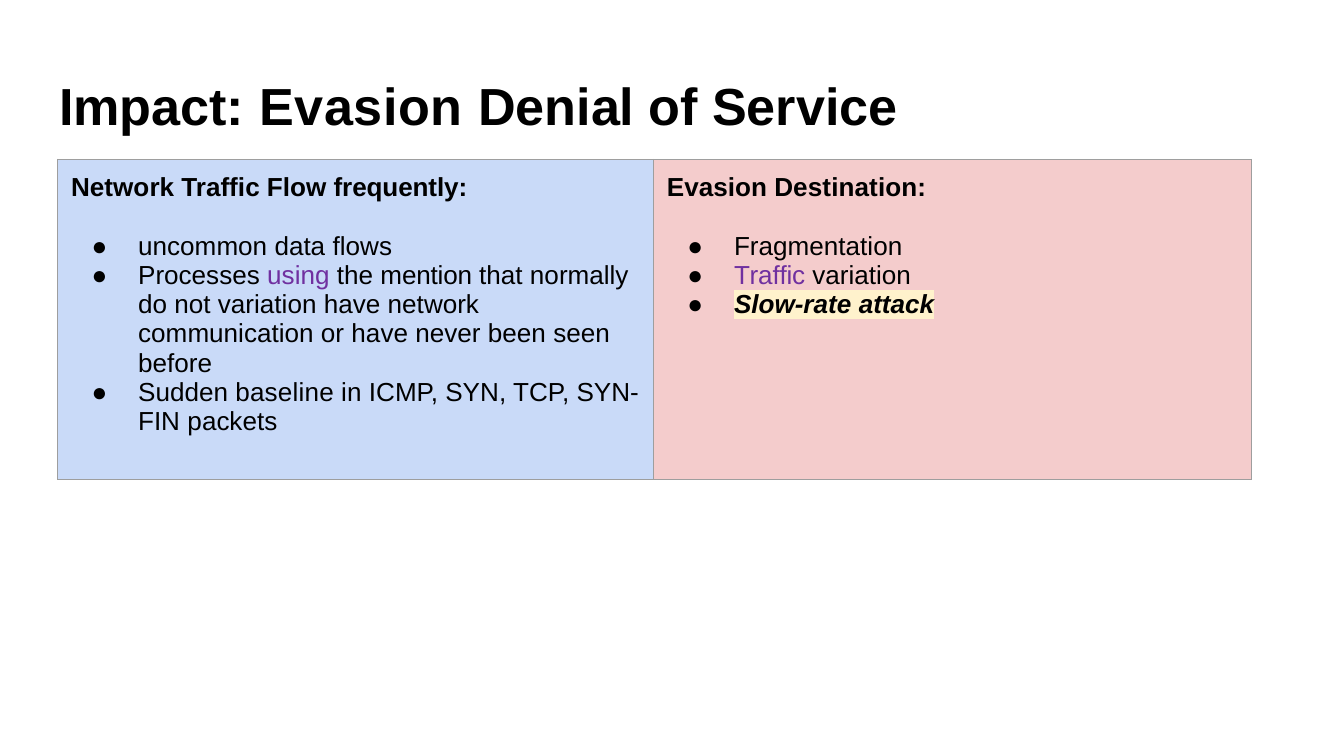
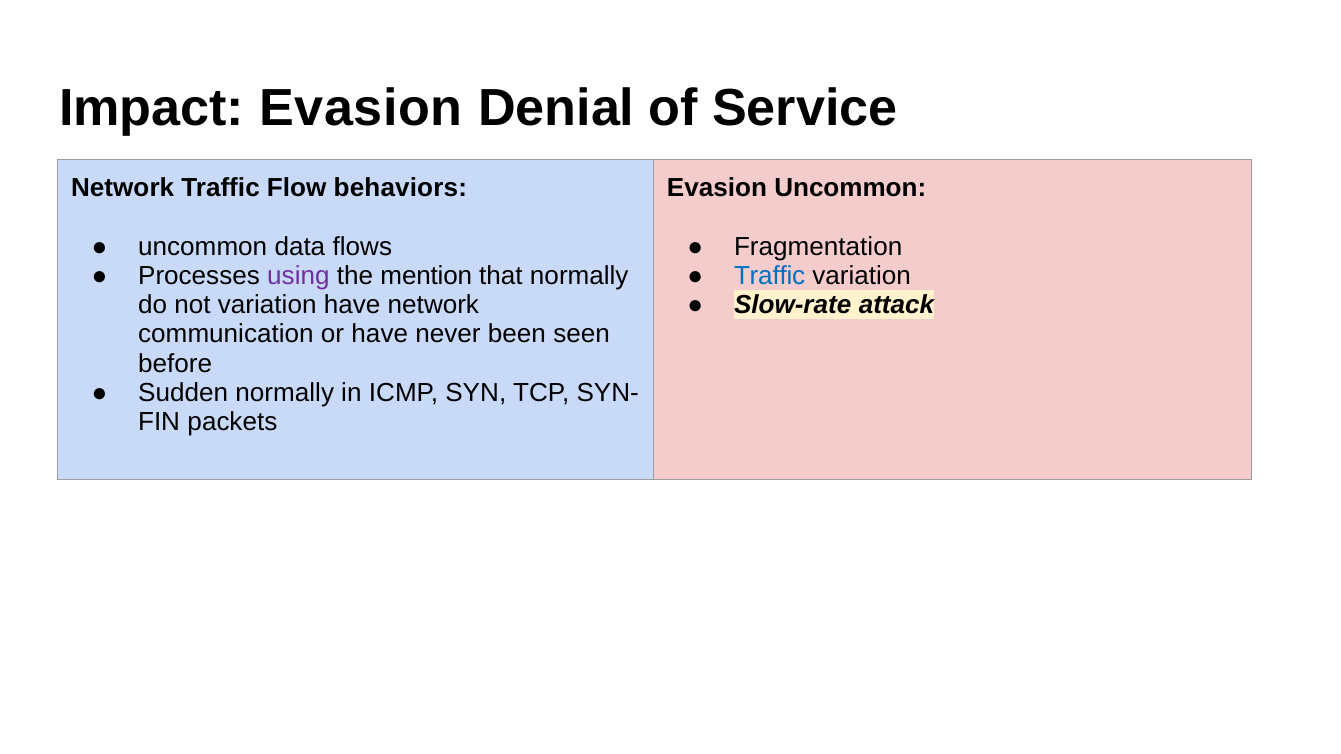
frequently: frequently -> behaviors (400, 188)
Evasion Destination: Destination -> Uncommon (850, 188)
Traffic colour: purple -> blue (770, 276)
Sudden baseline: baseline -> normally (285, 393)
